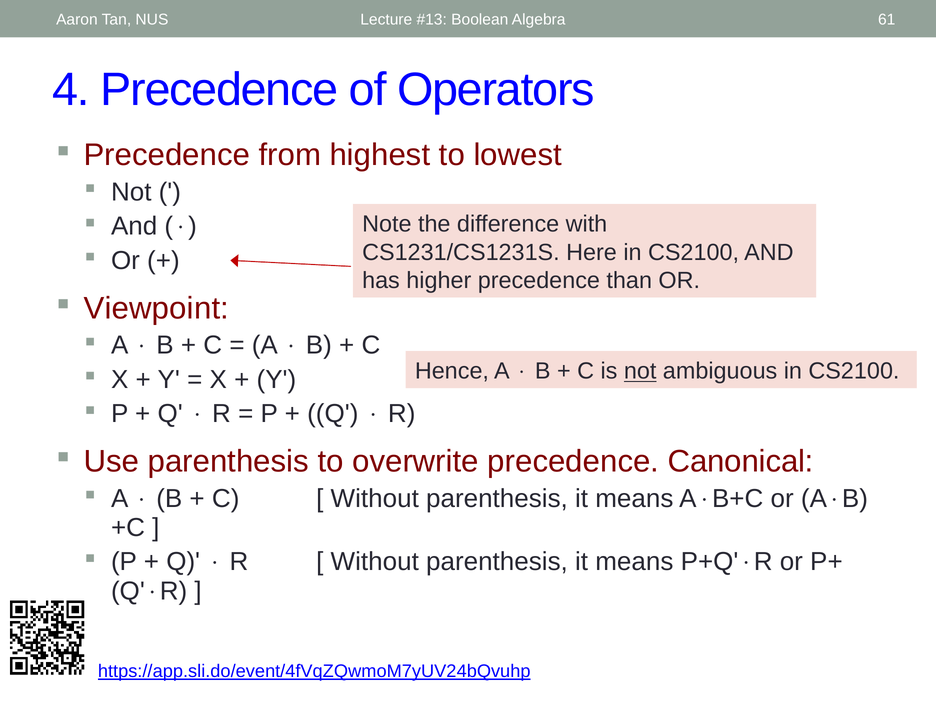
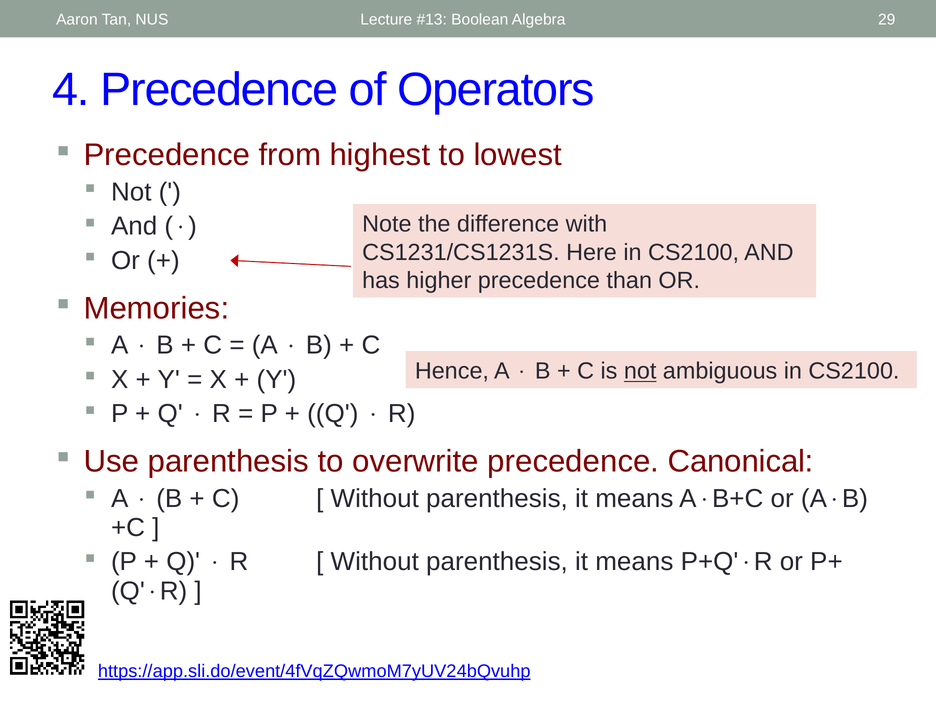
61: 61 -> 29 (887, 20)
Viewpoint: Viewpoint -> Memories (156, 308)
